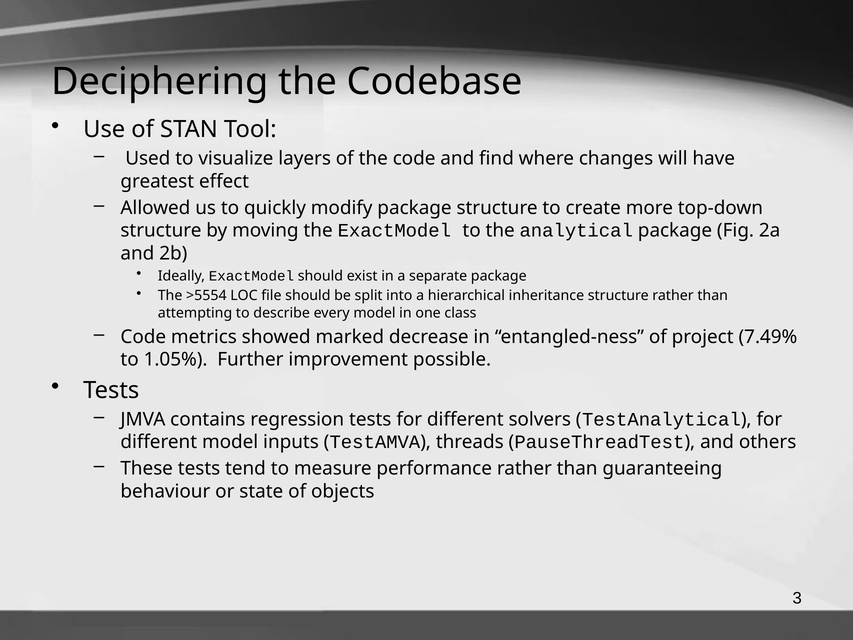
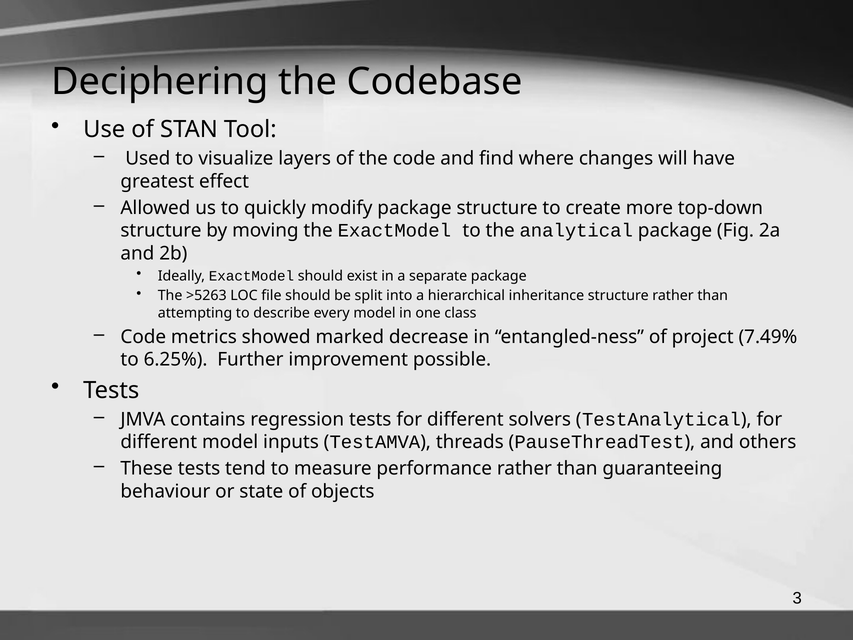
>5554: >5554 -> >5263 (206, 296)
1.05%: 1.05% -> 6.25% (176, 359)
